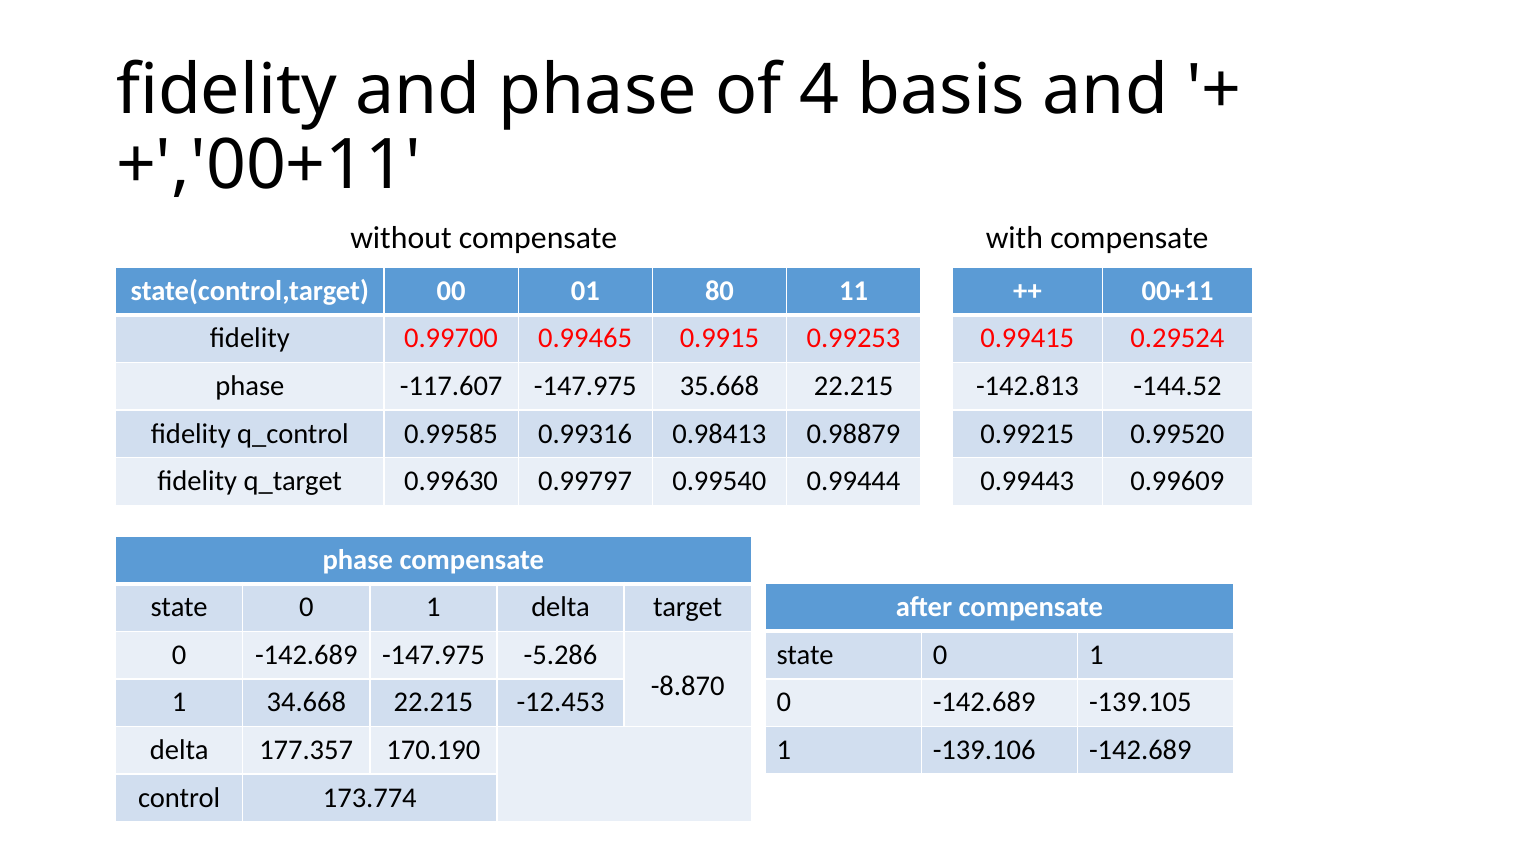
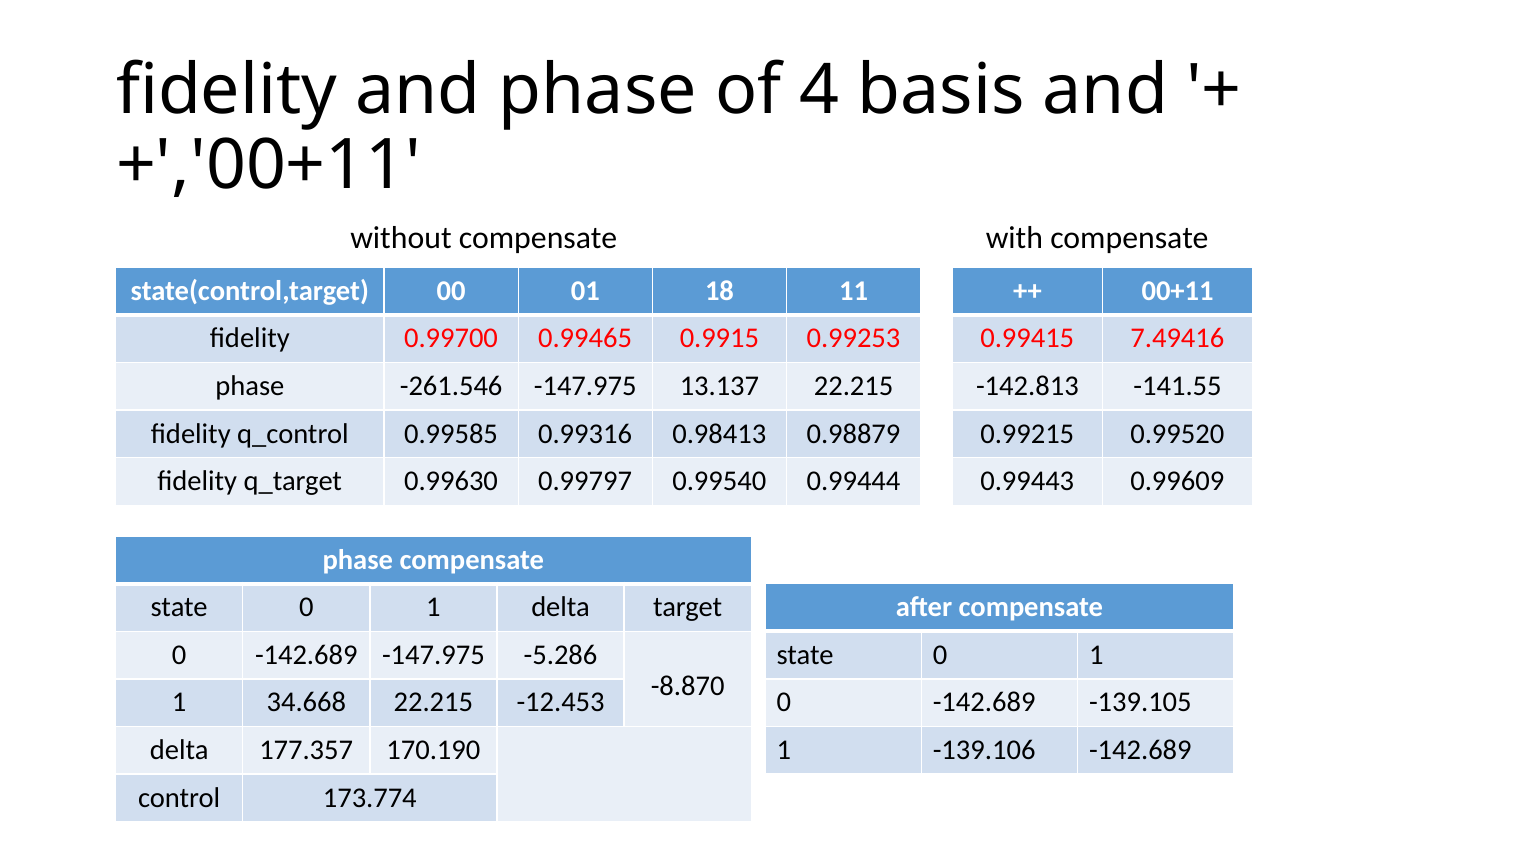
80: 80 -> 18 (719, 291)
0.29524: 0.29524 -> 7.49416 (1177, 339)
-117.607: -117.607 -> -261.546 (451, 386)
35.668: 35.668 -> 13.137 (719, 386)
-144.52: -144.52 -> -141.55 (1178, 386)
